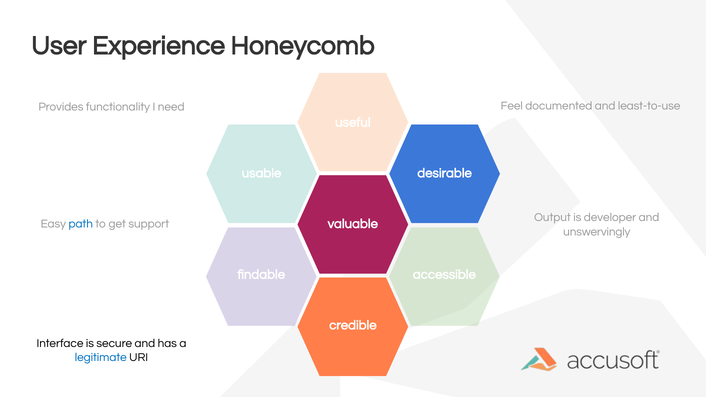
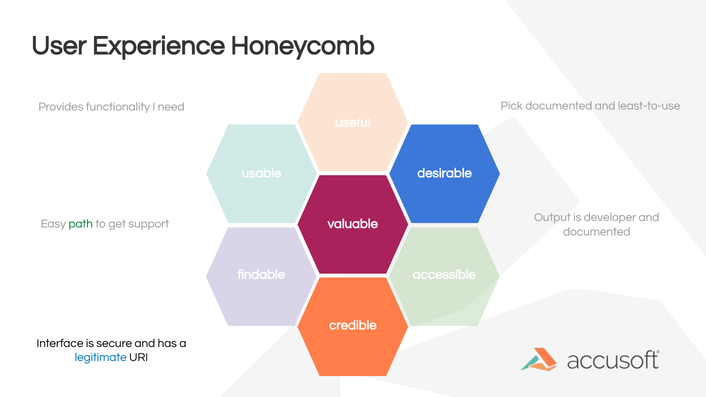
Feel: Feel -> Pick (512, 106)
path colour: blue -> green (81, 224)
unswervingly: unswervingly -> documented (597, 232)
